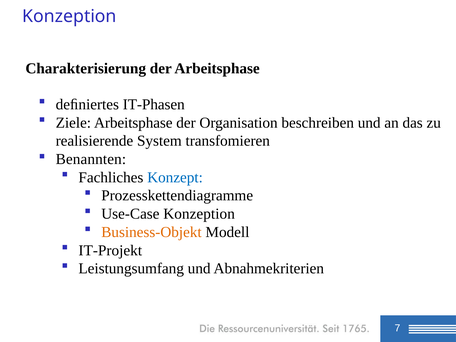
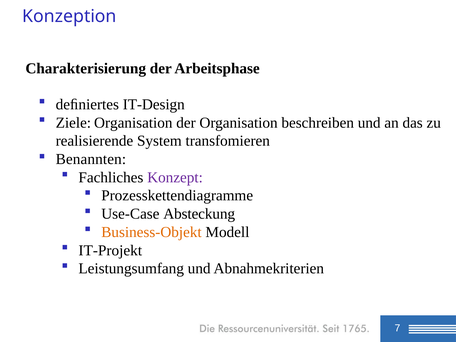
IT-Phasen: IT-Phasen -> IT-Design (154, 104)
Ziele Arbeitsphase: Arbeitsphase -> Organisation (133, 123)
Konzept colour: blue -> purple (175, 177)
Use-Case Konzeption: Konzeption -> Absteckung (199, 214)
